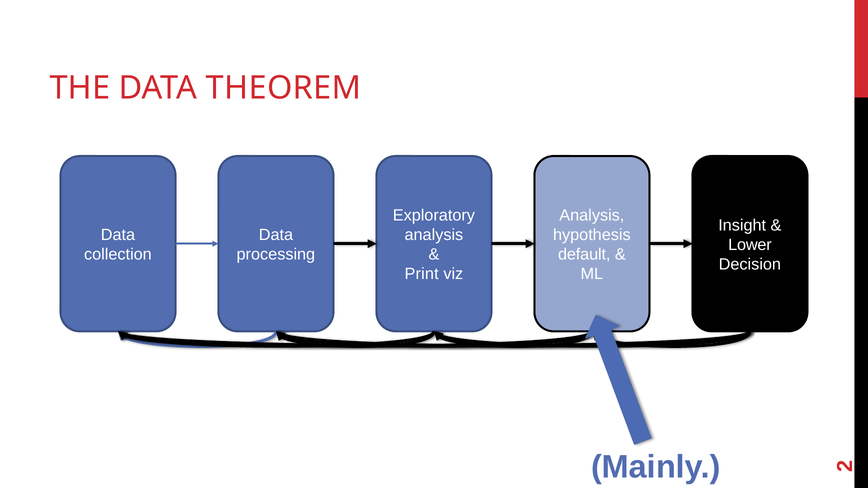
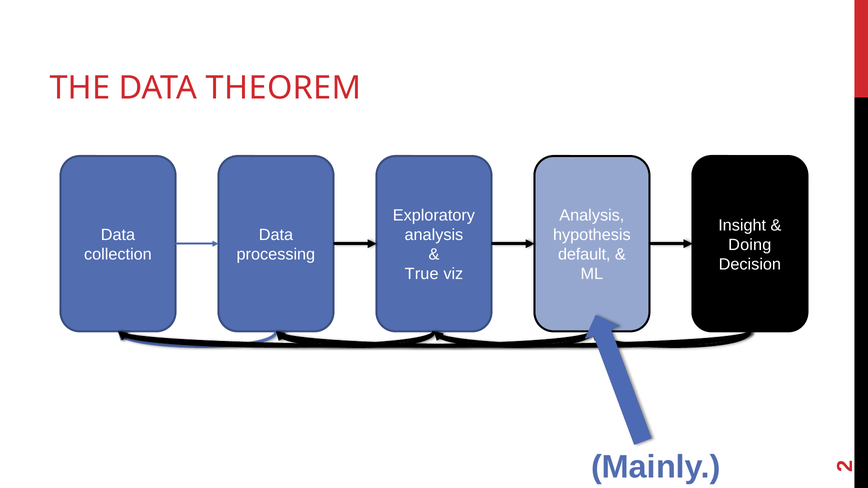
Lower: Lower -> Doing (750, 245)
Print: Print -> True (422, 274)
